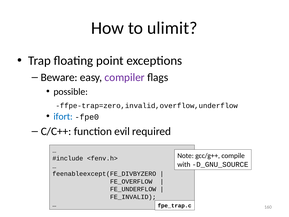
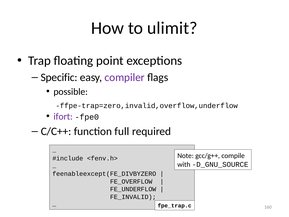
Beware: Beware -> Specific (59, 77)
ifort colour: blue -> purple (63, 116)
evil: evil -> full (122, 131)
